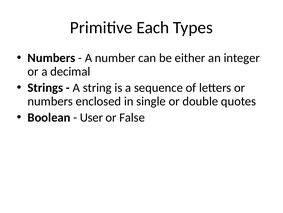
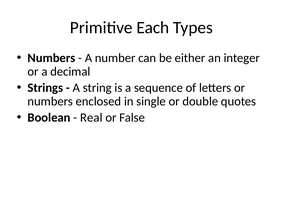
User: User -> Real (91, 117)
